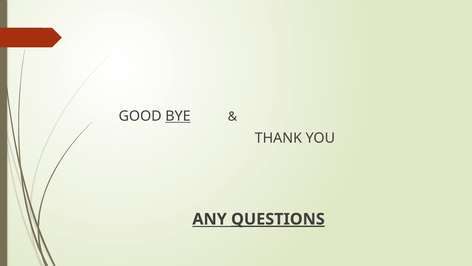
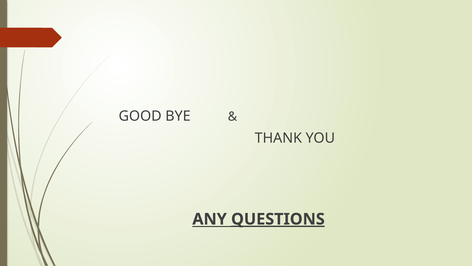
BYE underline: present -> none (178, 116)
